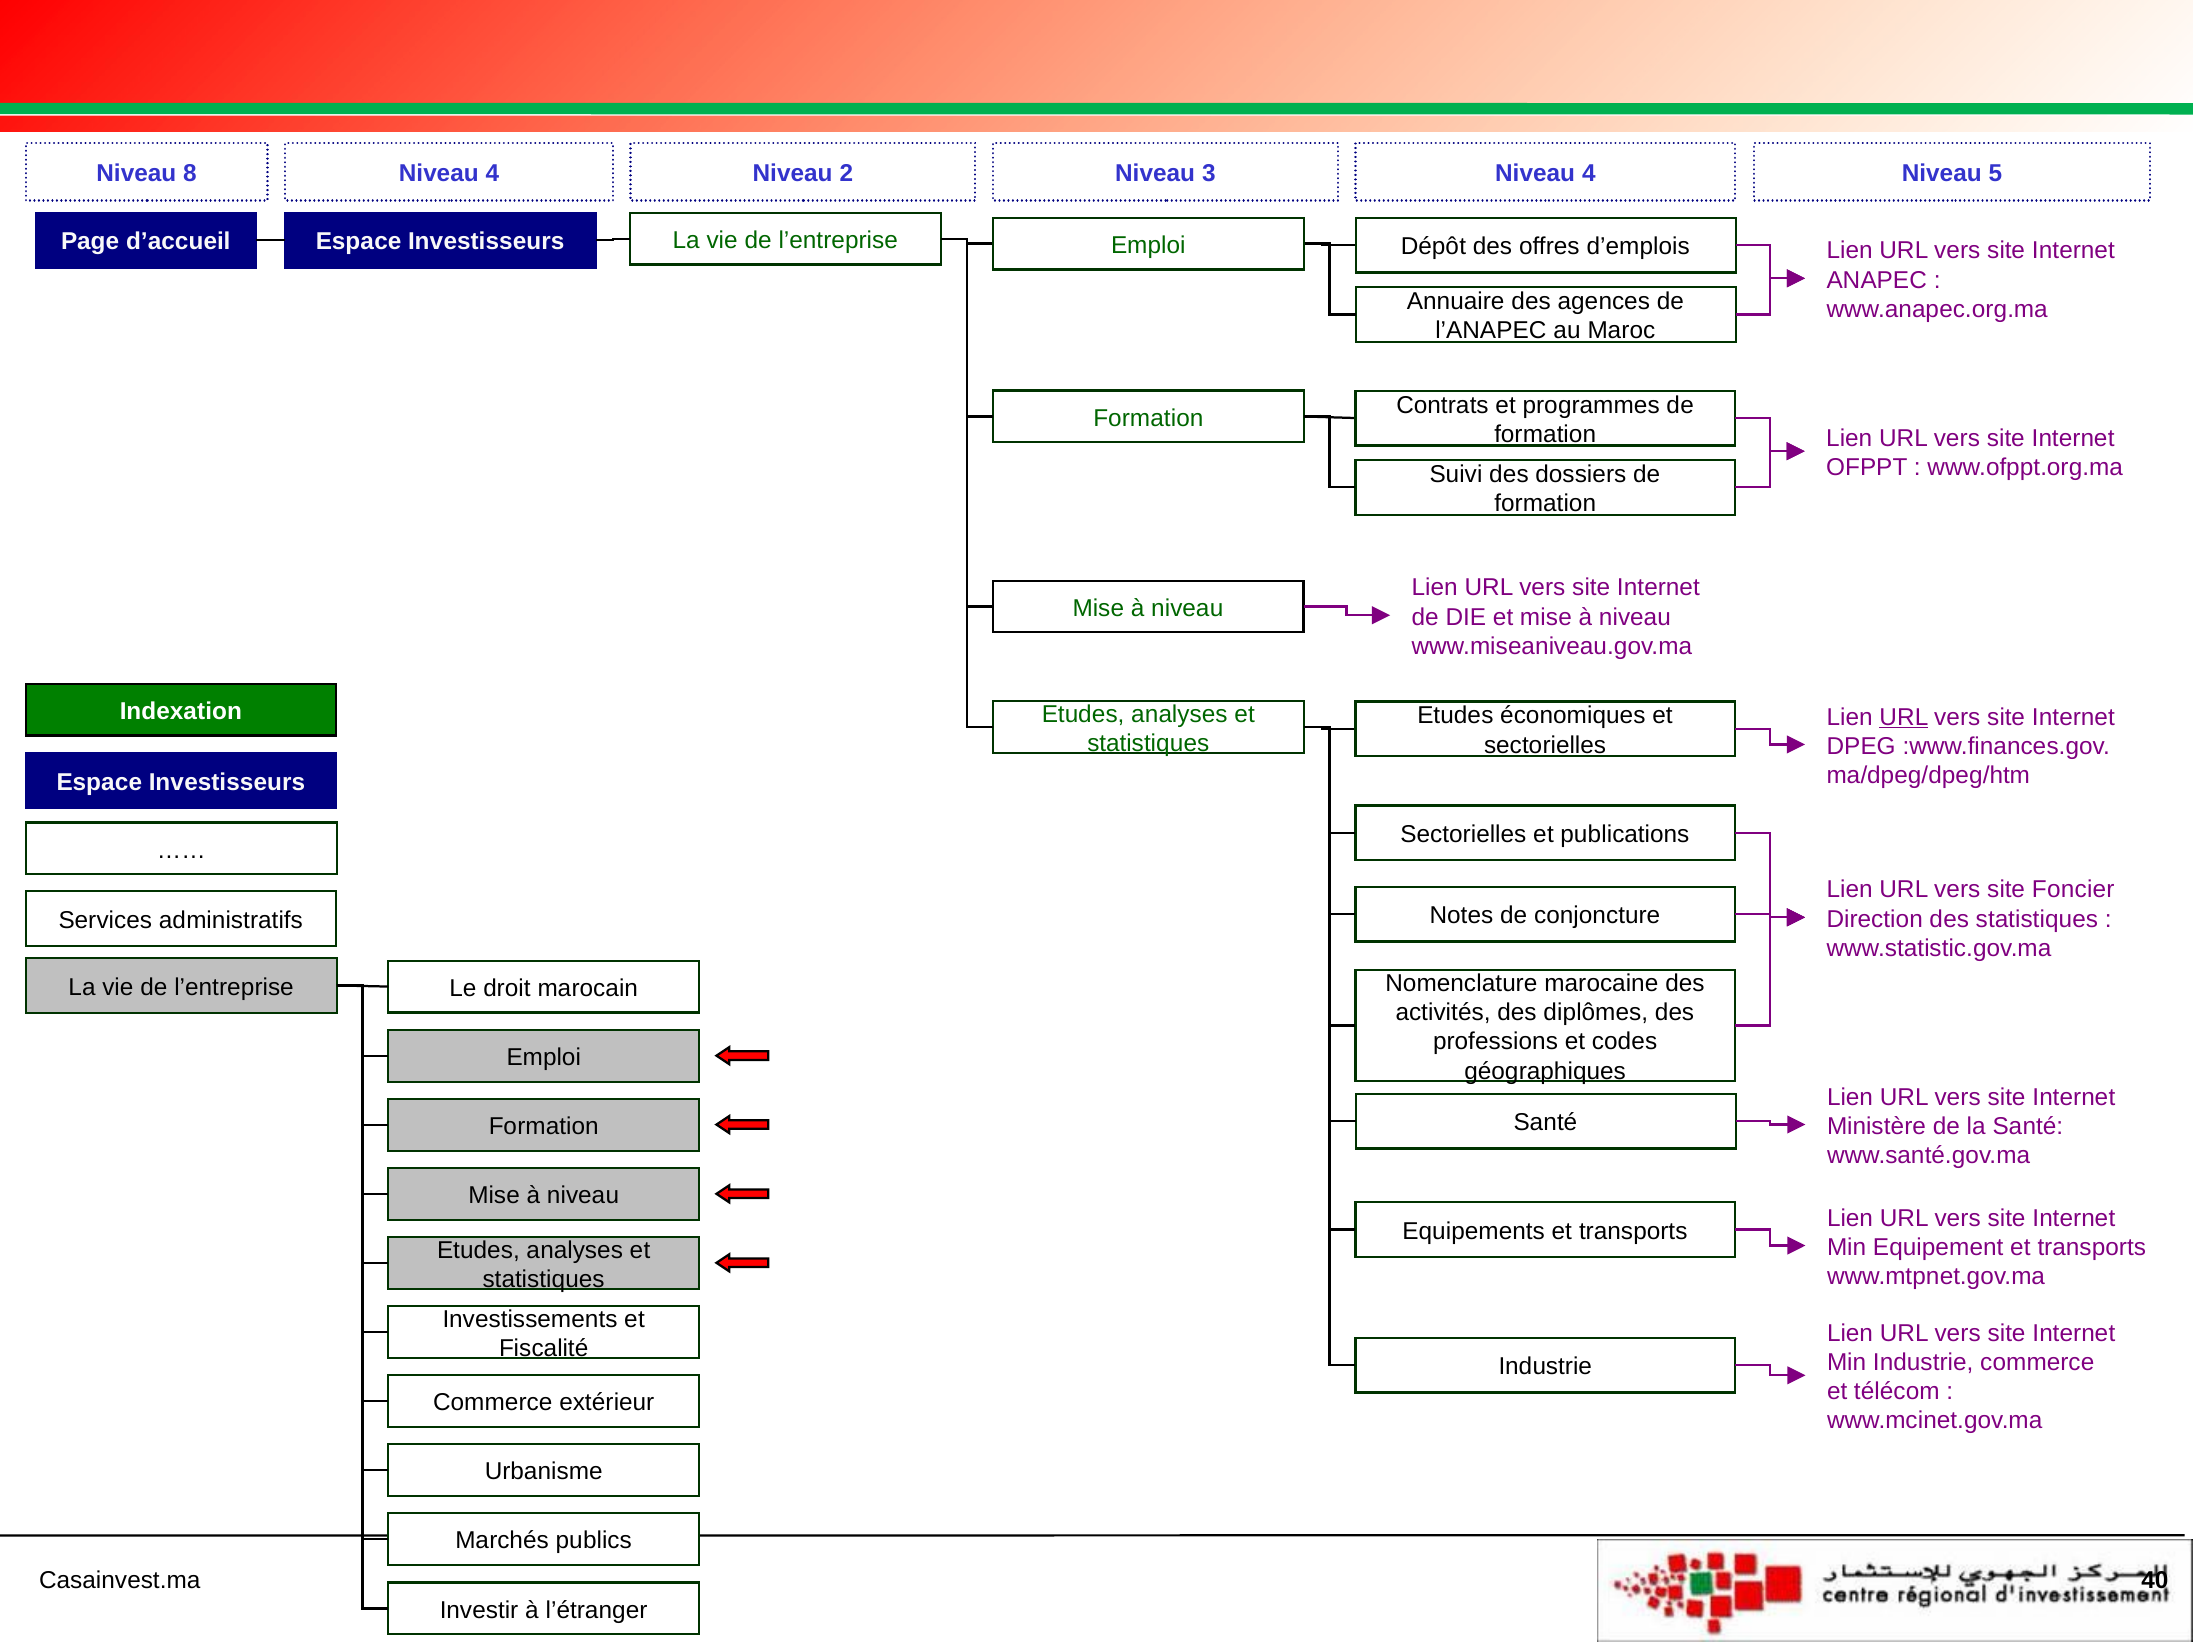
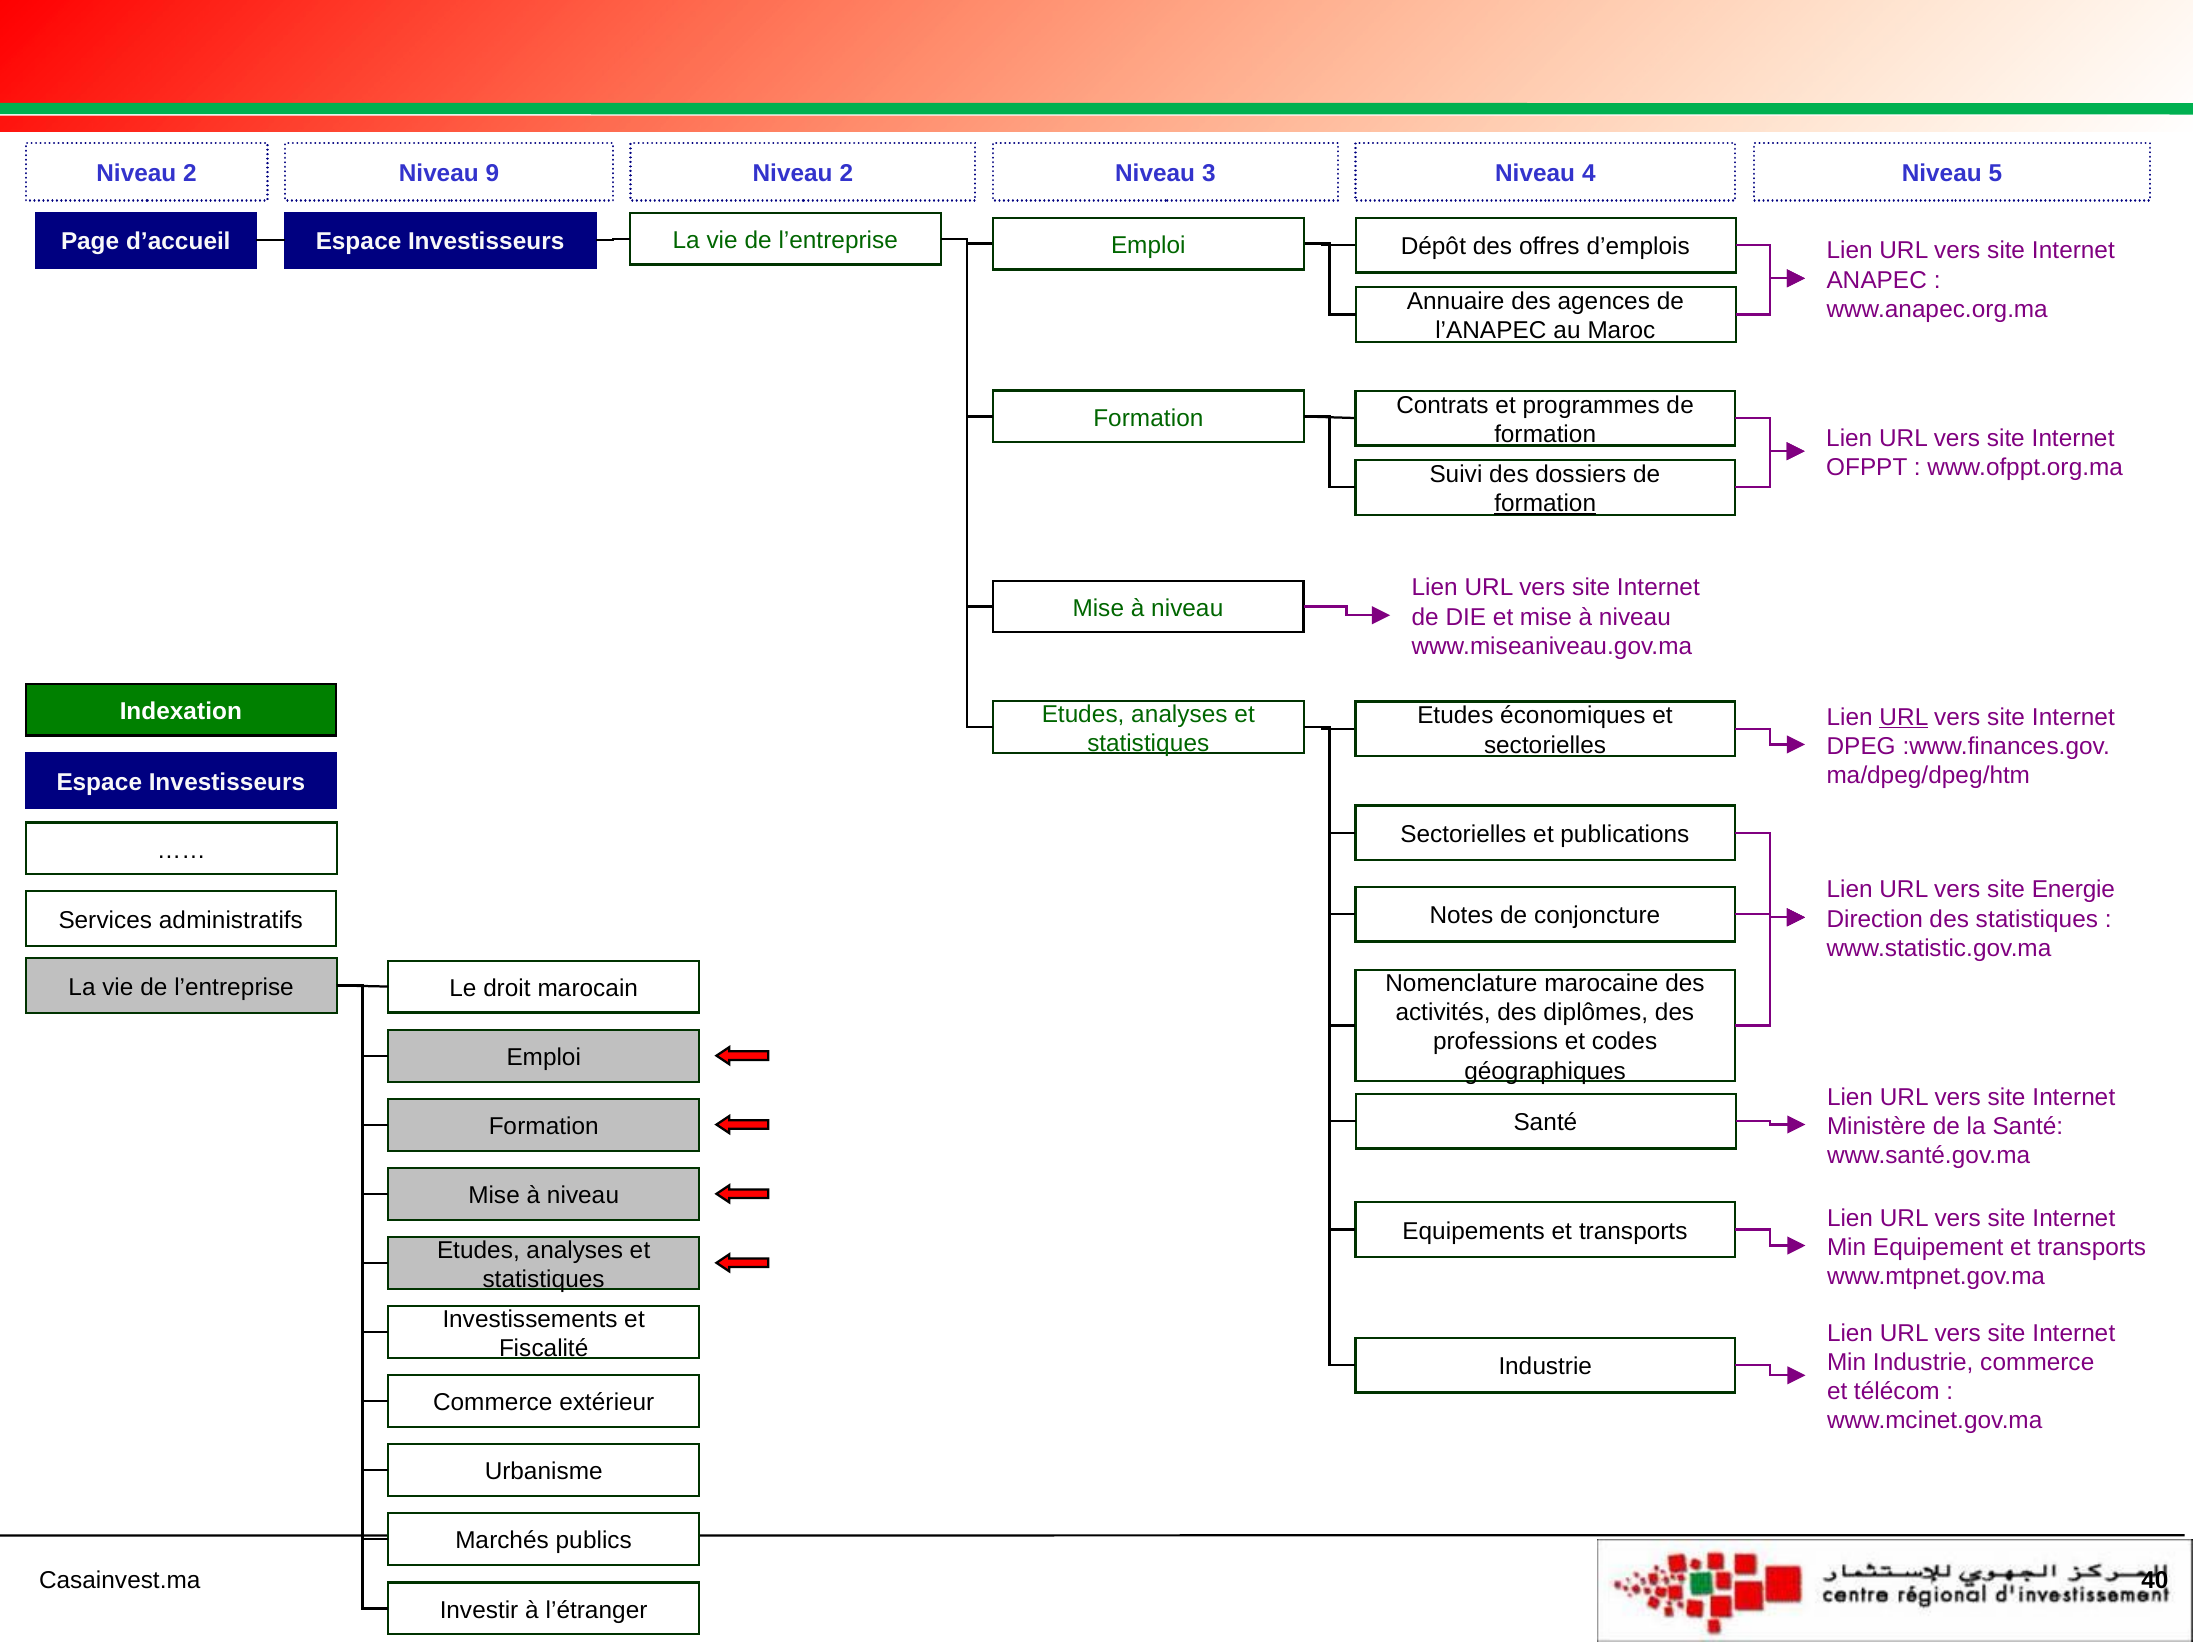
8: 8 -> 2 (190, 174)
4: 4 -> 9 (492, 174)
formation underline: none -> present (1545, 504)
Foncier: Foncier -> Energie (2073, 890)
